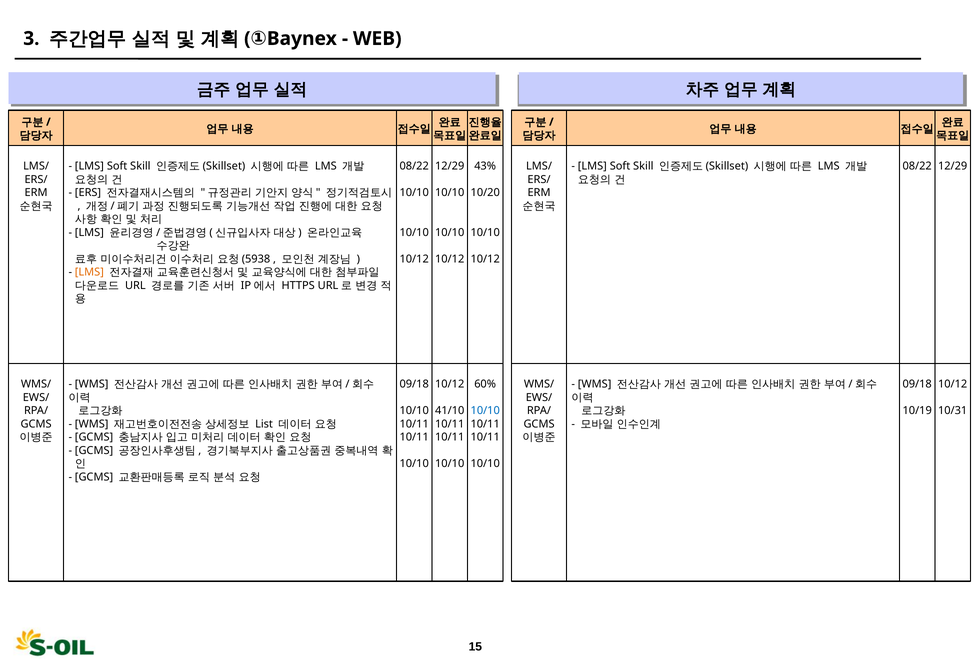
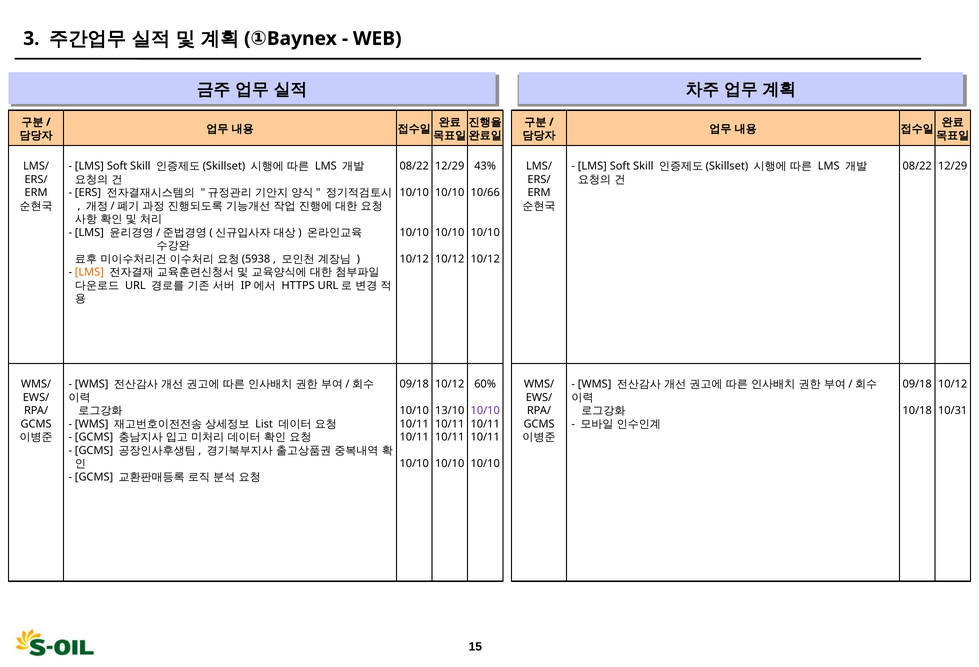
10/20: 10/20 -> 10/66 (485, 193)
41/10: 41/10 -> 13/10 (450, 411)
10/10 colour: blue -> purple (485, 411)
10/19: 10/19 -> 10/18 (917, 411)
